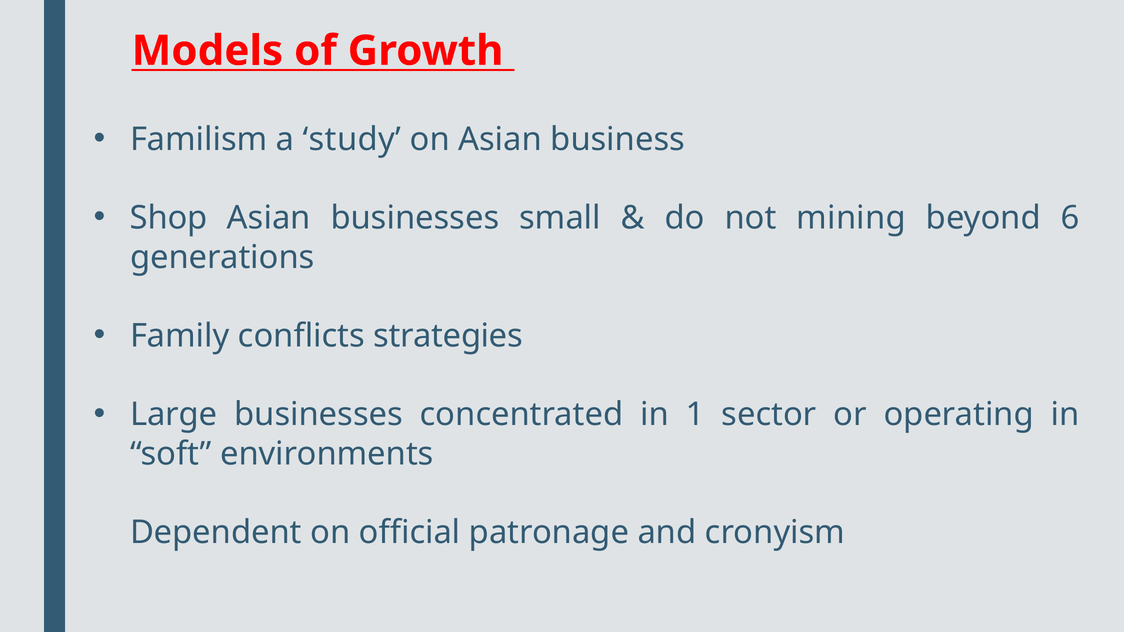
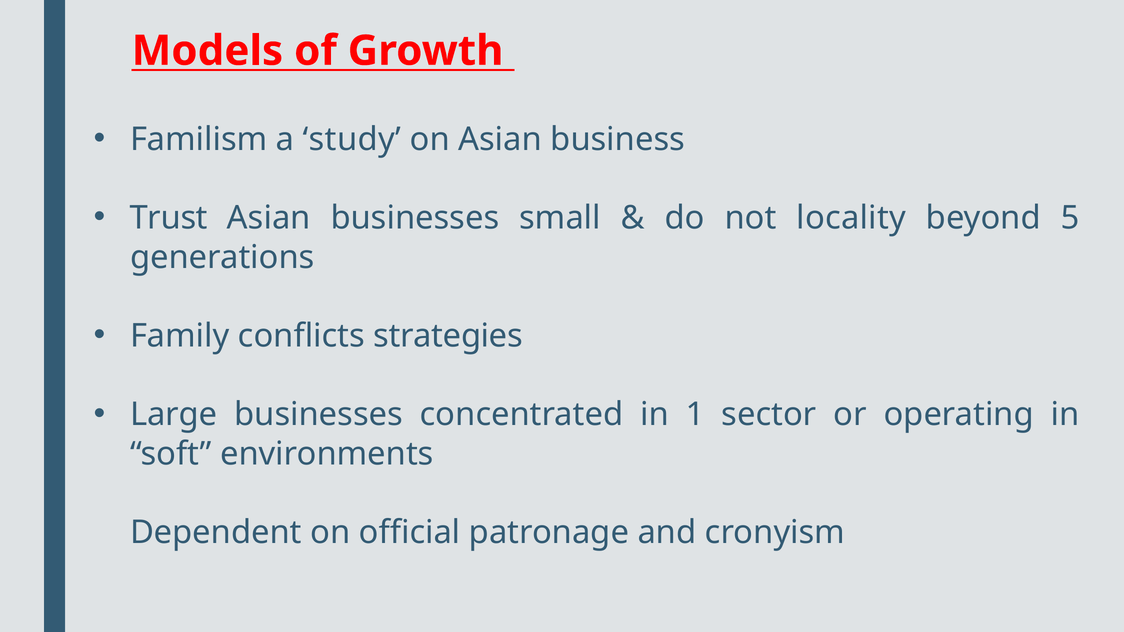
Shop: Shop -> Trust (169, 218)
mining: mining -> locality (851, 218)
6: 6 -> 5 (1070, 218)
